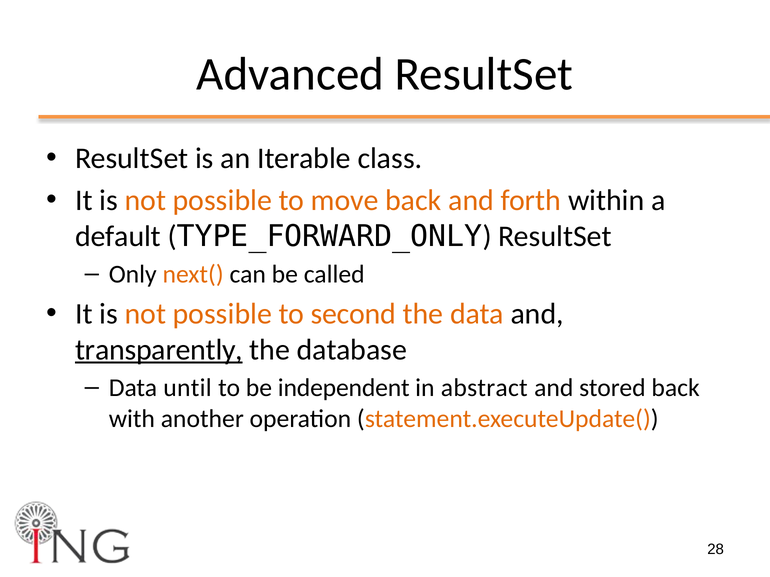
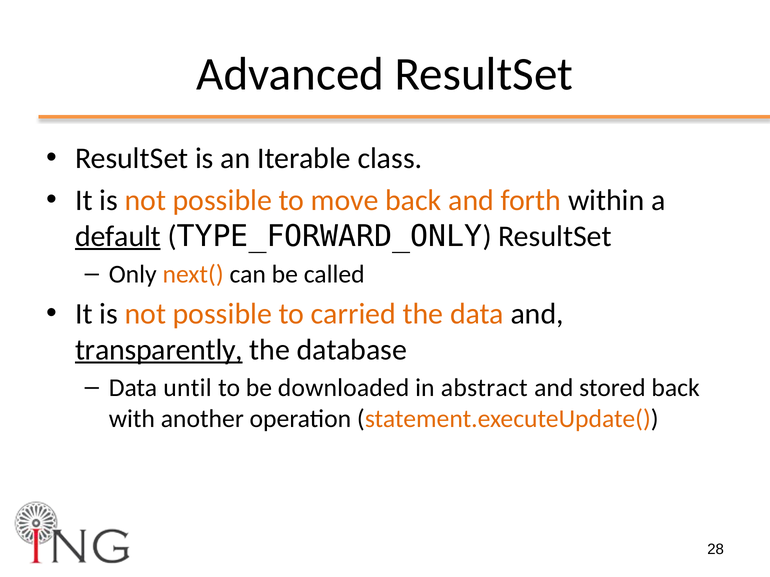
default underline: none -> present (118, 236)
second: second -> carried (353, 314)
independent: independent -> downloaded (344, 388)
